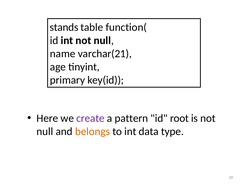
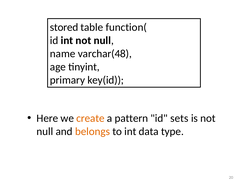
stands: stands -> stored (64, 27)
varchar(21: varchar(21 -> varchar(48 (105, 54)
create colour: purple -> orange (90, 118)
root: root -> sets (179, 118)
